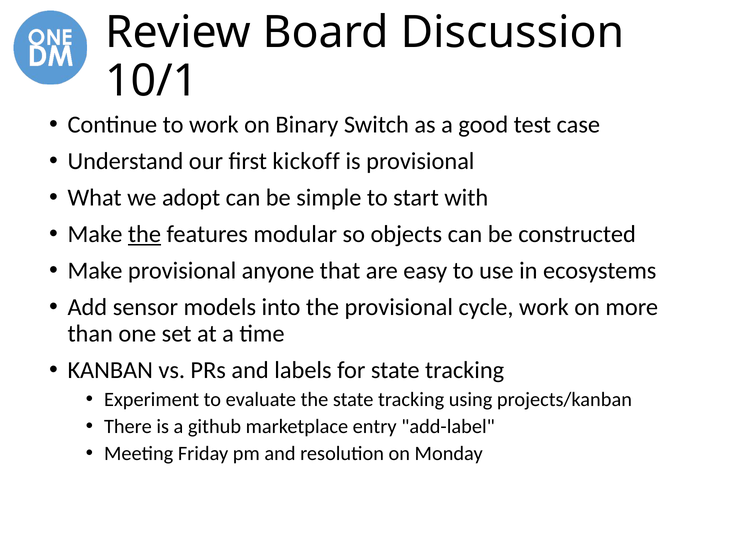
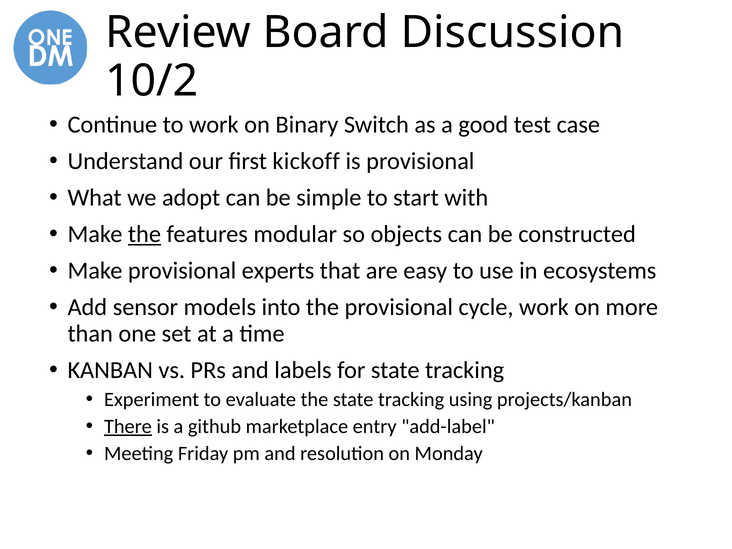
10/1: 10/1 -> 10/2 (152, 81)
anyone: anyone -> experts (278, 271)
There underline: none -> present (128, 426)
